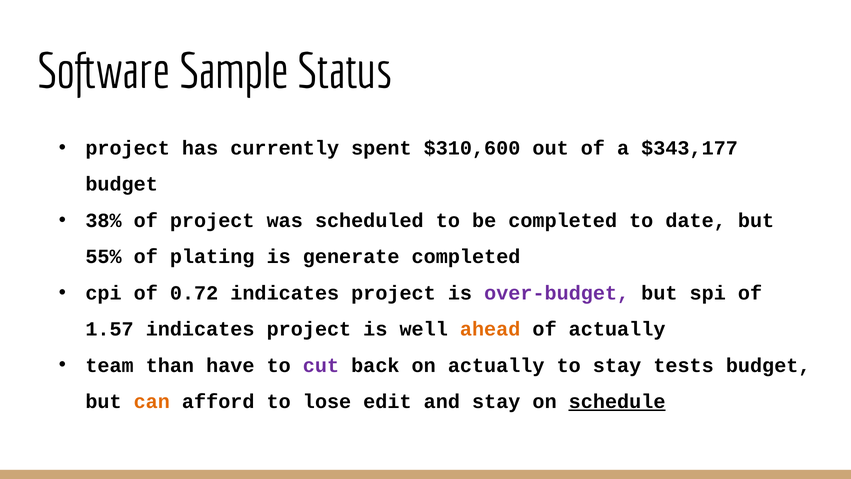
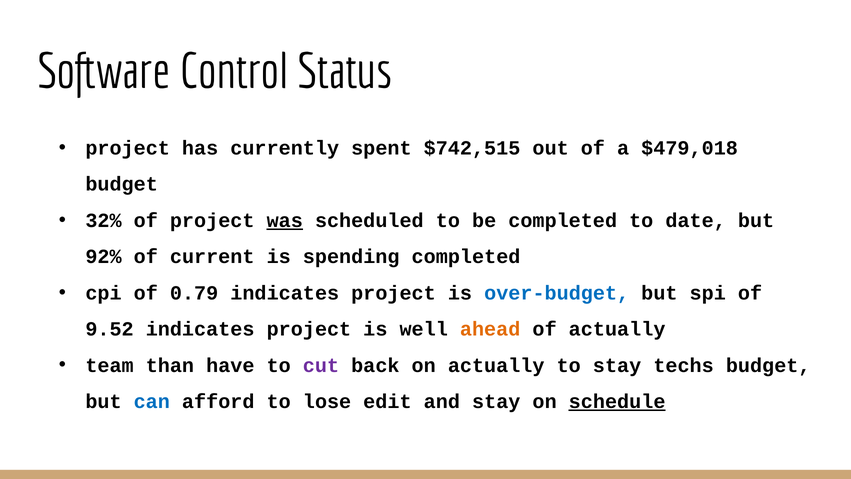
Sample: Sample -> Control (234, 72)
$310,600: $310,600 -> $742,515 (472, 148)
$343,177: $343,177 -> $479,018 (690, 148)
38%: 38% -> 32% (103, 220)
was underline: none -> present (285, 220)
55%: 55% -> 92% (103, 257)
plating: plating -> current (212, 257)
generate: generate -> spending (351, 257)
0.72: 0.72 -> 0.79 (194, 293)
over-budget colour: purple -> blue (557, 293)
1.57: 1.57 -> 9.52 (110, 329)
tests: tests -> techs (684, 365)
can colour: orange -> blue (152, 401)
